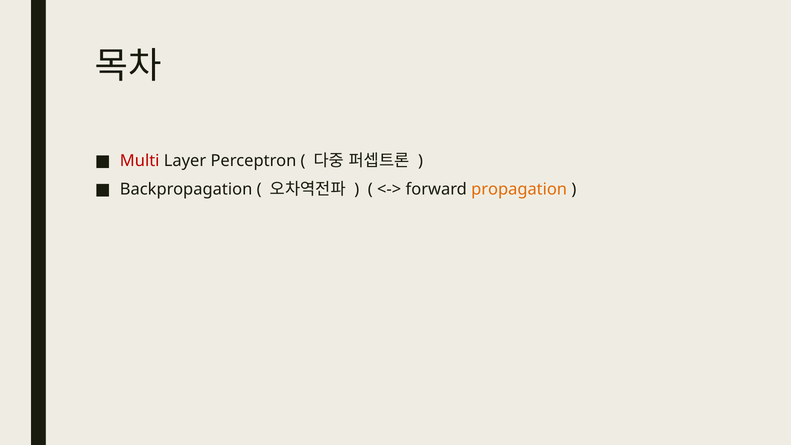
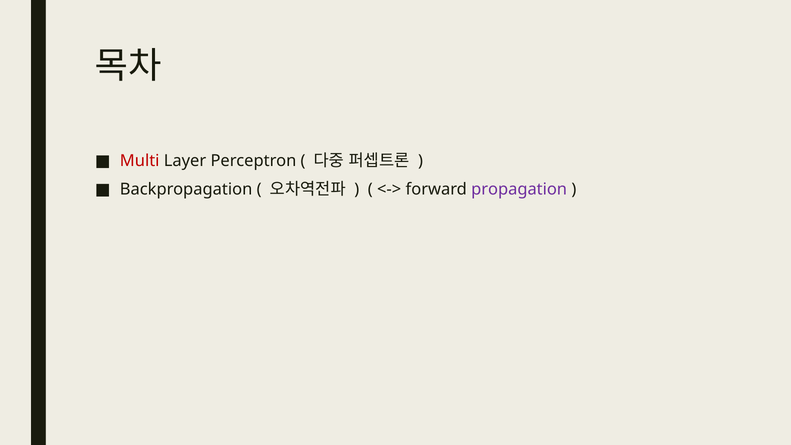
propagation colour: orange -> purple (519, 189)
